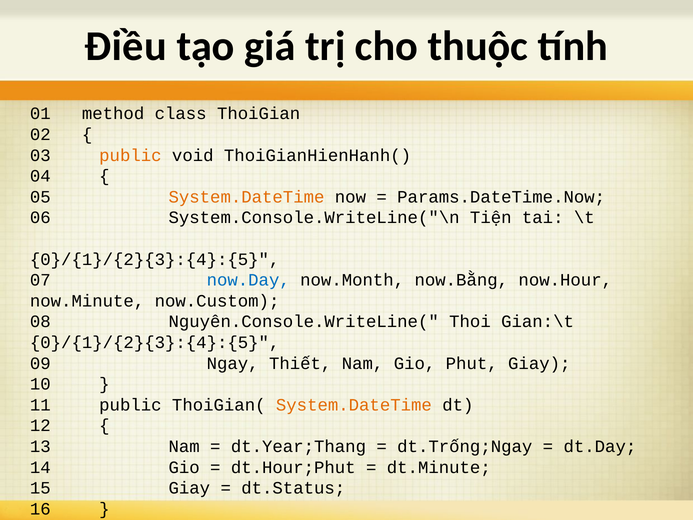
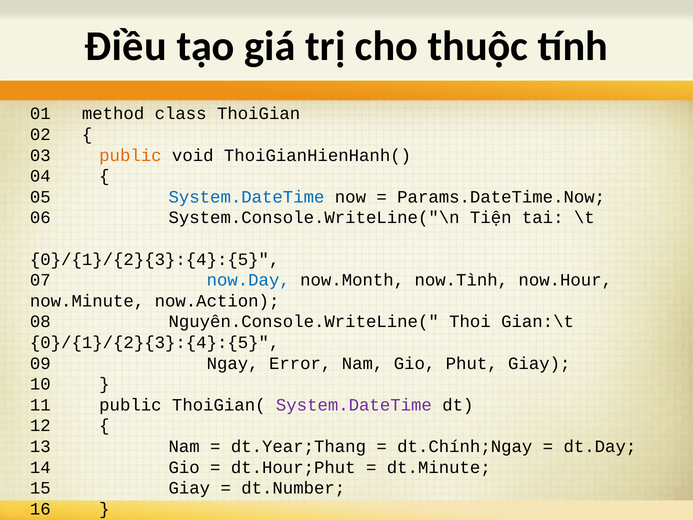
System.DateTime colour: orange -> blue (246, 197)
now.Bằng: now.Bằng -> now.Tình (461, 280)
now.Custom: now.Custom -> now.Action (217, 301)
Thiết: Thiết -> Error (300, 363)
System.DateTime colour: orange -> purple (354, 405)
dt.Trống;Ngay: dt.Trống;Ngay -> dt.Chính;Ngay (465, 446)
dt.Status: dt.Status -> dt.Number (293, 488)
